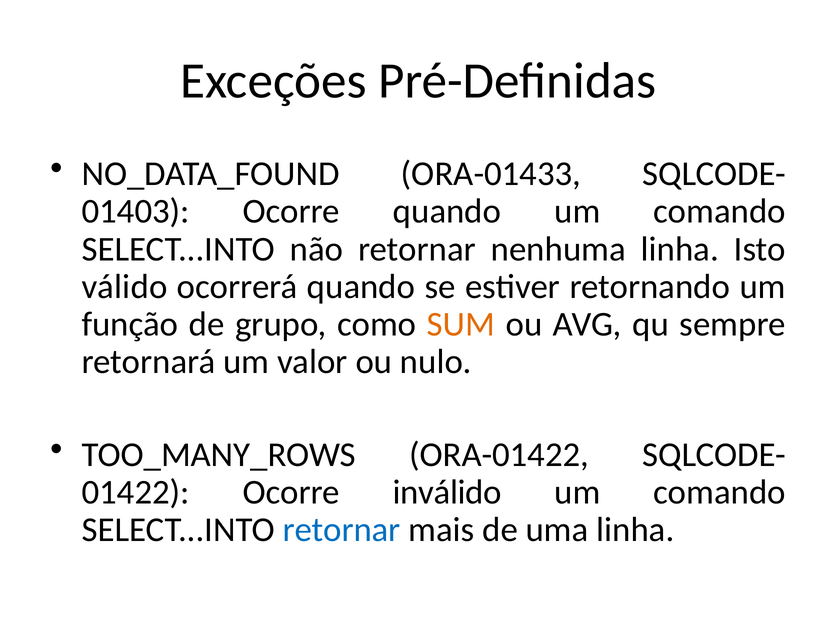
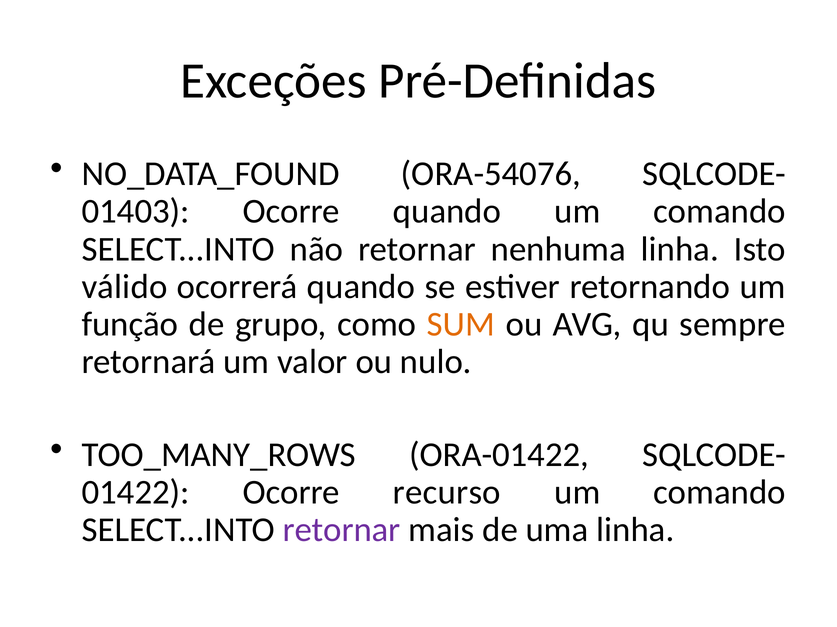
ORA-01433: ORA-01433 -> ORA-54076 (491, 174)
inválido: inválido -> recurso (447, 493)
retornar colour: blue -> purple (342, 531)
